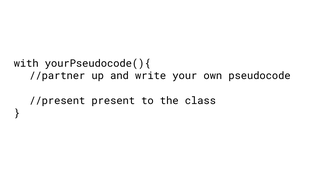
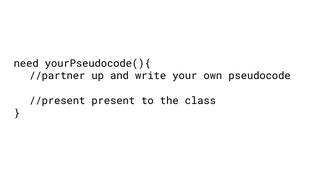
with: with -> need (26, 63)
